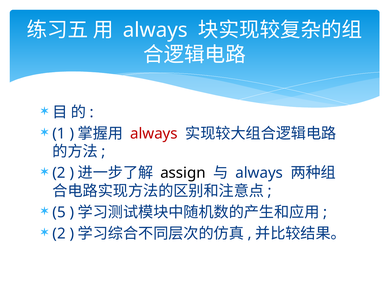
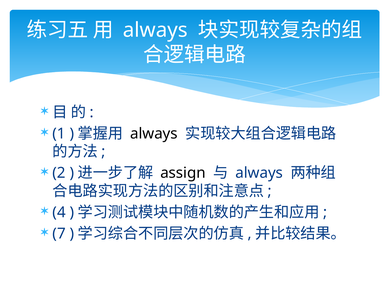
always colour: red -> black (154, 133)
5: 5 -> 4 (59, 212)
2: 2 -> 7 (59, 233)
